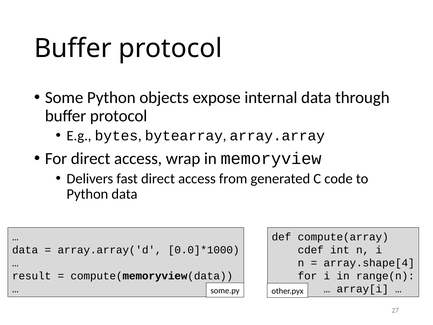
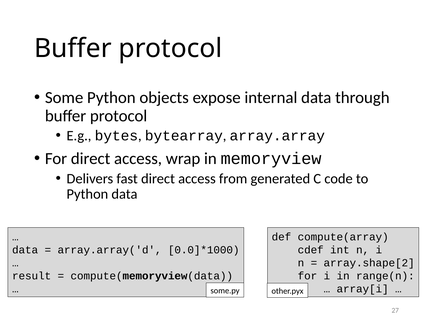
array.shape[4: array.shape[4 -> array.shape[2 (369, 263)
